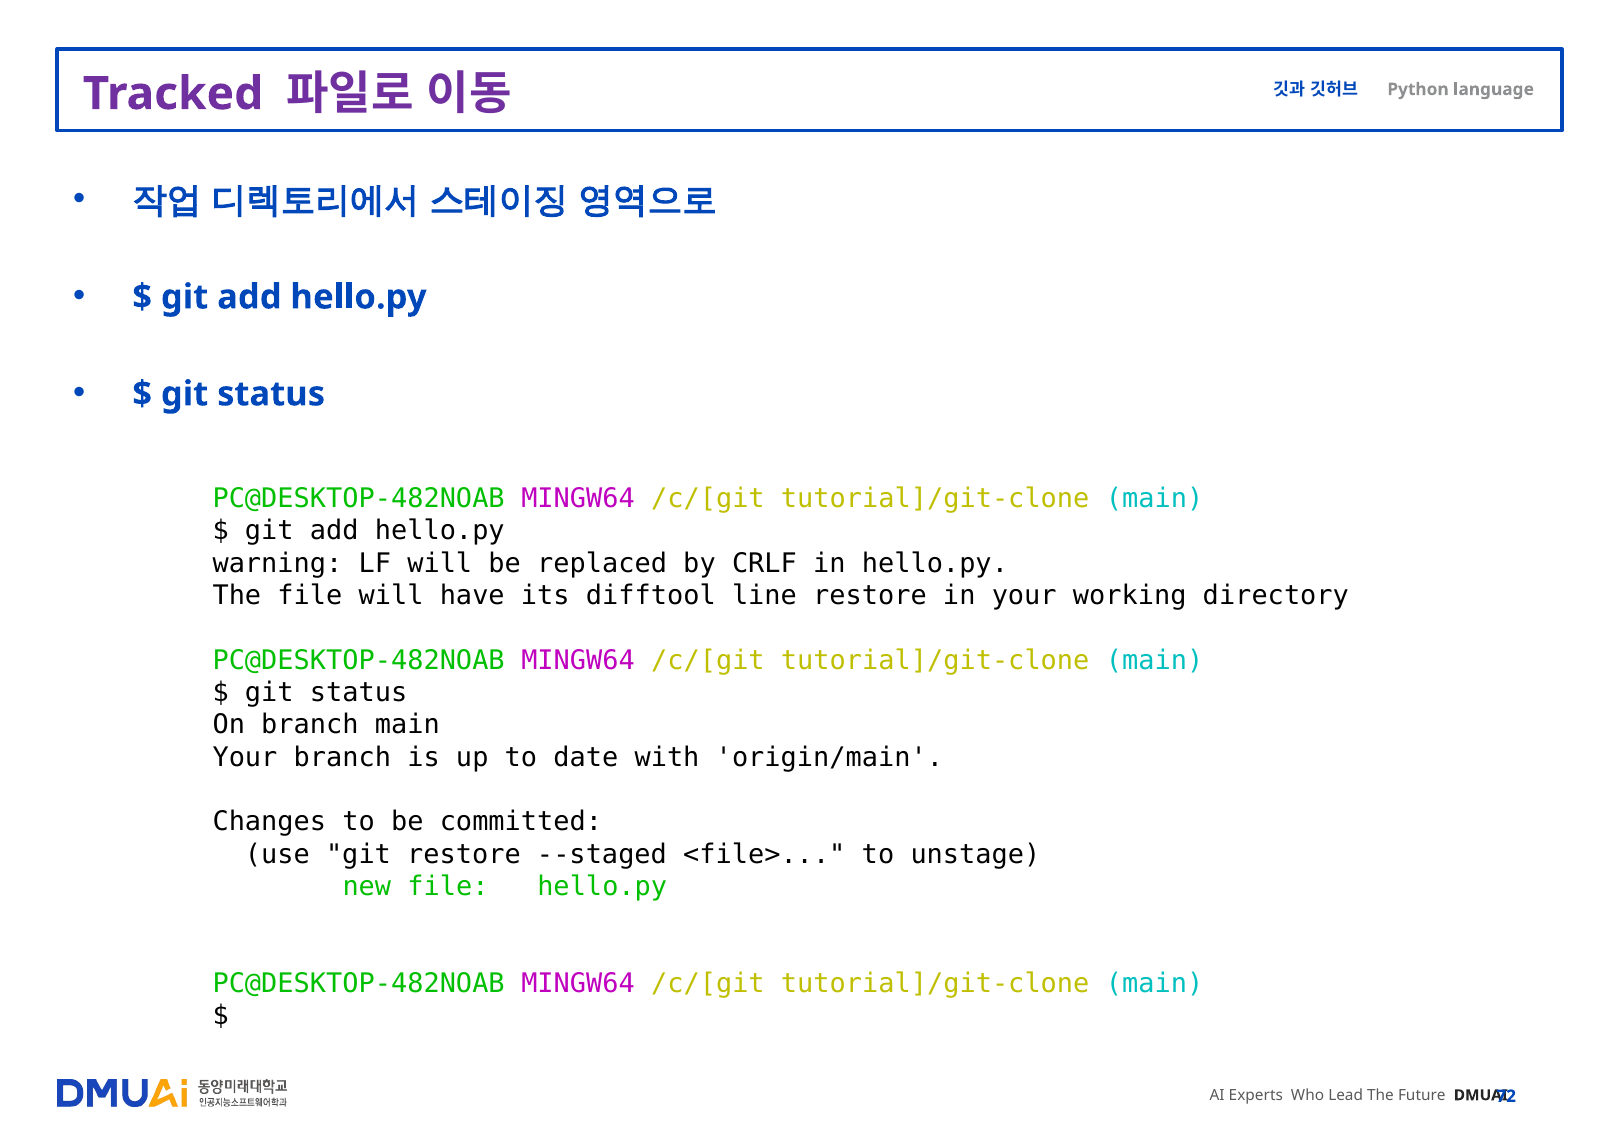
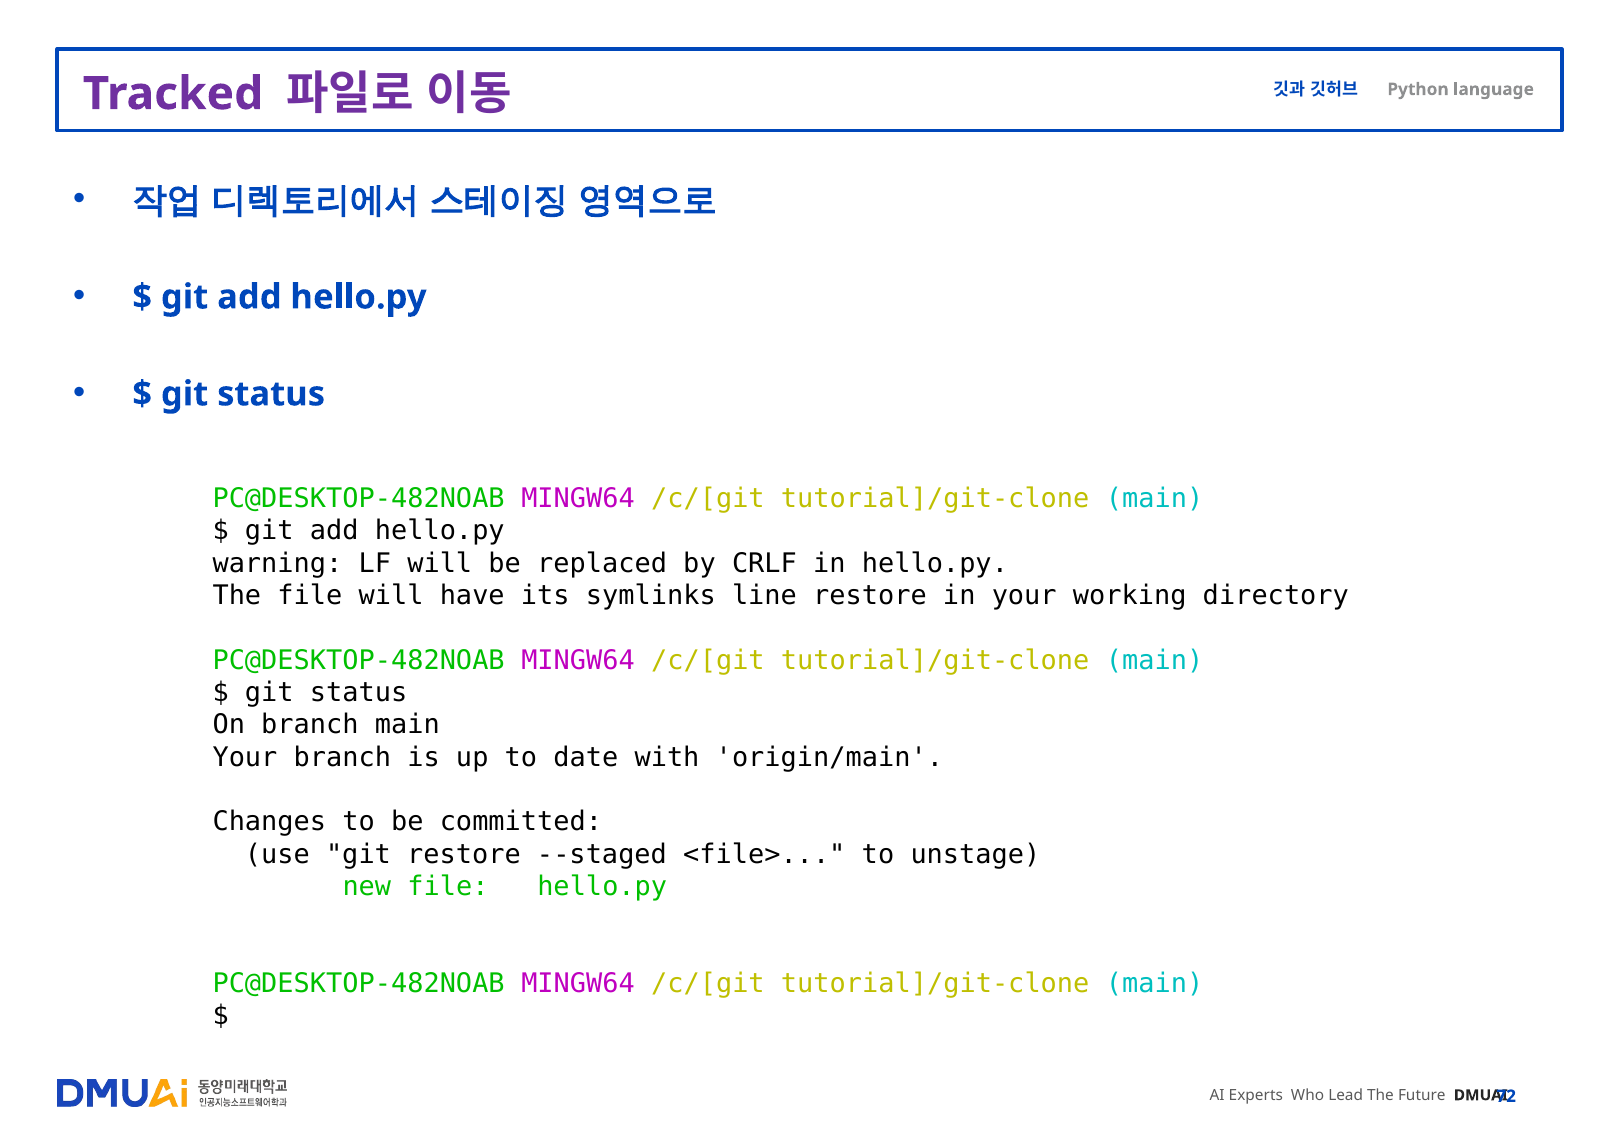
difftool: difftool -> symlinks (651, 596)
